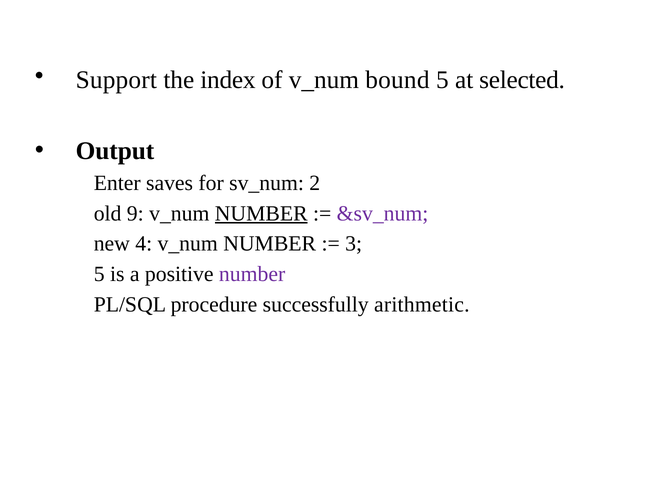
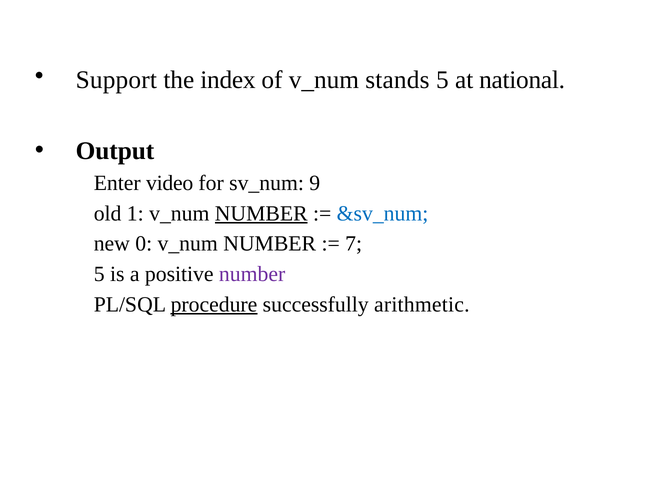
bound: bound -> stands (397, 80)
selected: selected -> national (522, 80)
saves: saves -> video (170, 183)
2: 2 -> 9 (315, 183)
9: 9 -> 1 (135, 214)
&sv_num colour: purple -> blue (383, 214)
4: 4 -> 0 (144, 244)
3: 3 -> 7 (354, 244)
procedure underline: none -> present (214, 305)
